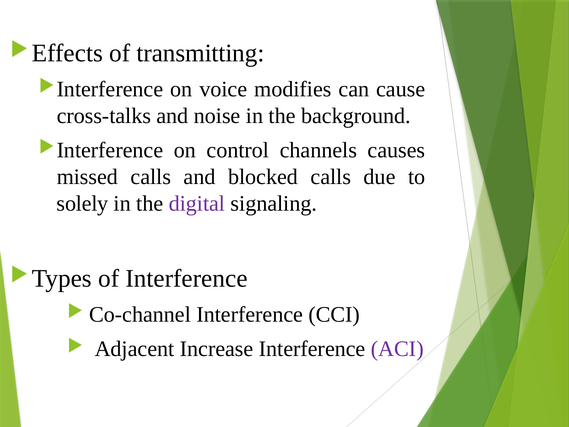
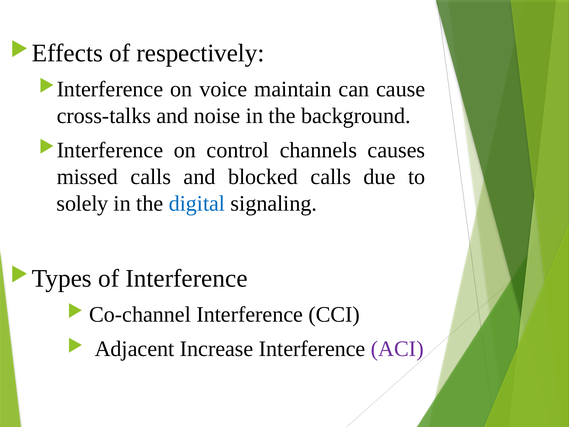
transmitting: transmitting -> respectively (200, 53)
modifies: modifies -> maintain (293, 89)
digital colour: purple -> blue (197, 203)
